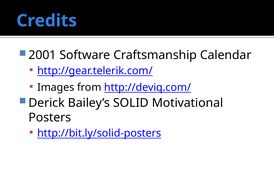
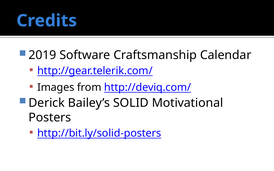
2001: 2001 -> 2019 (42, 55)
